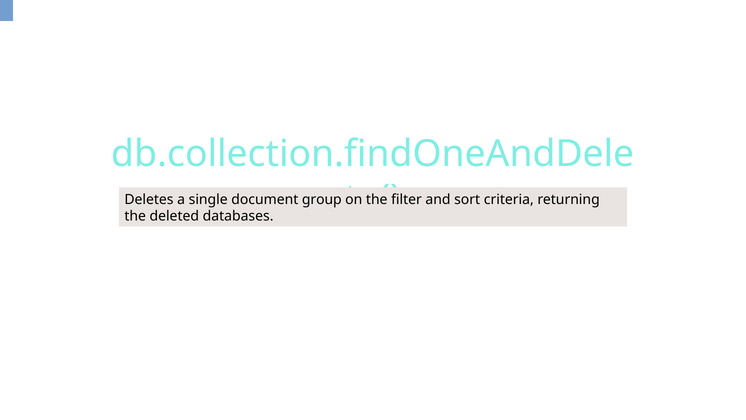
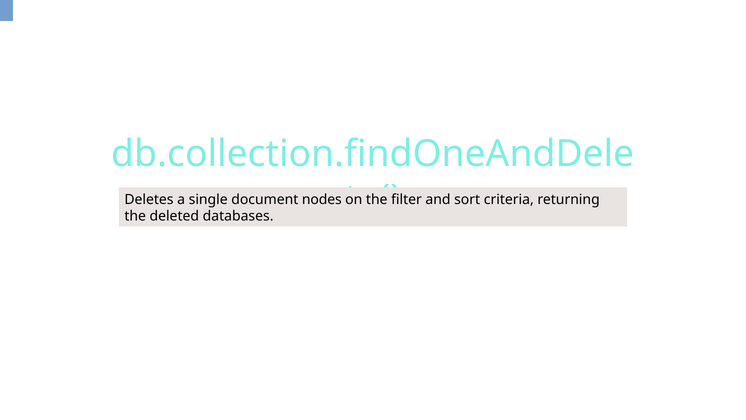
group: group -> nodes (322, 199)
